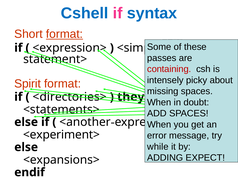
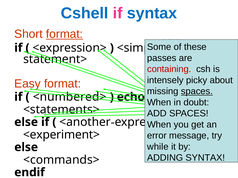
Spirit: Spirit -> Easy (28, 84)
spaces underline: none -> present (197, 91)
<directories>: <directories> -> <numbered> (70, 97)
they: they -> echo (131, 97)
ADDING EXPECT: EXPECT -> SYNTAX (205, 158)
<expansions>: <expansions> -> <commands> (61, 160)
